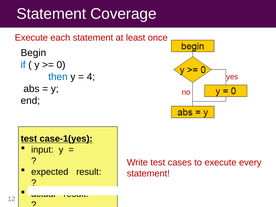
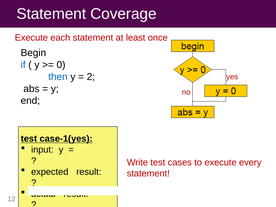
4: 4 -> 2 (91, 77)
